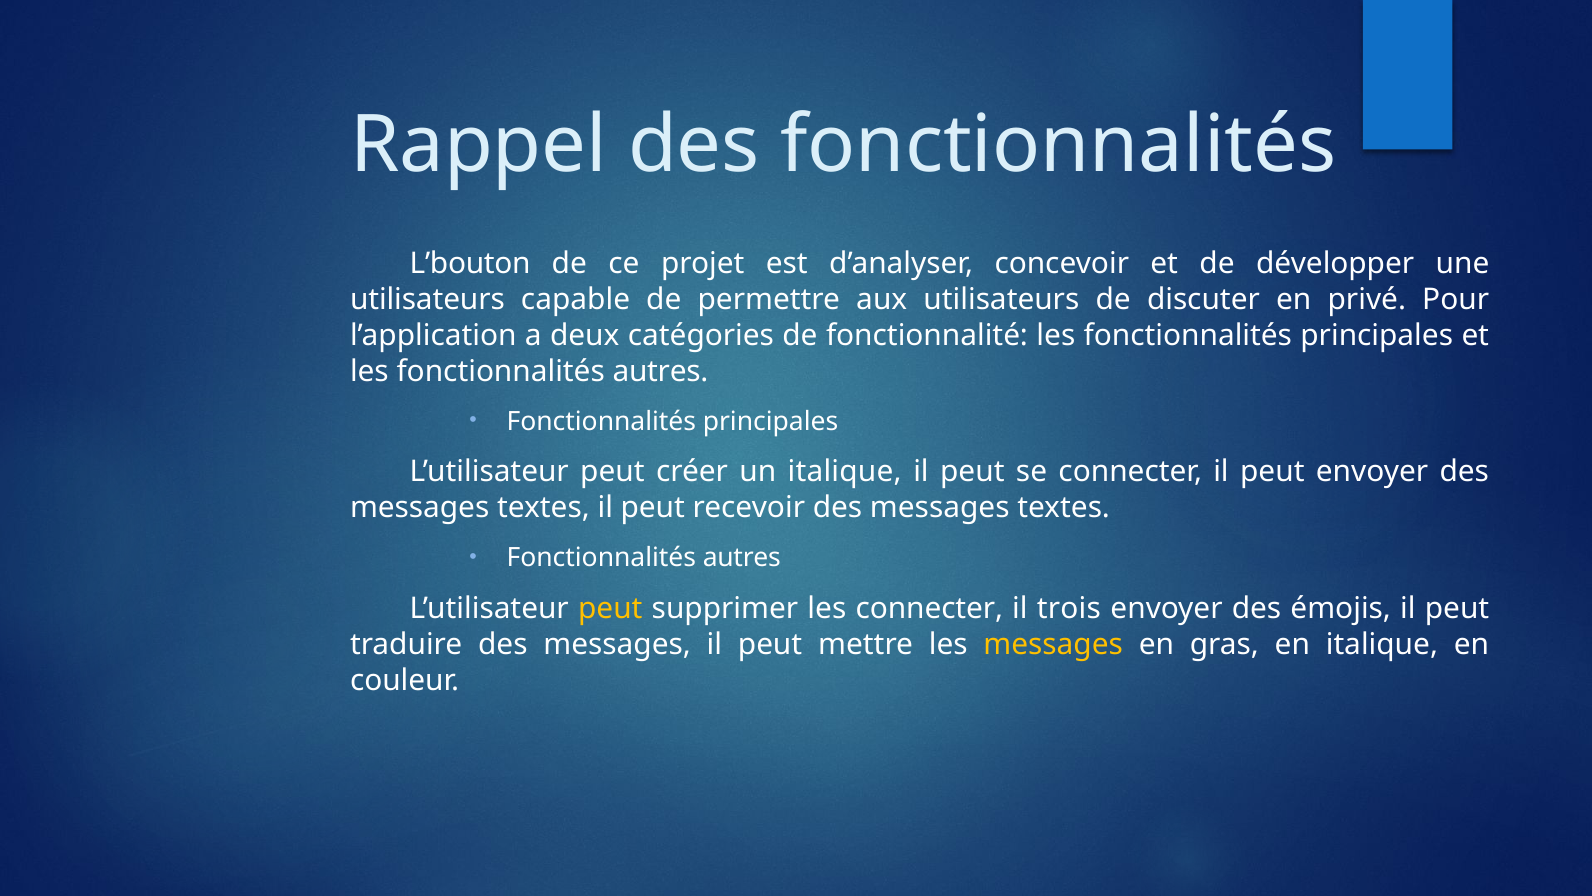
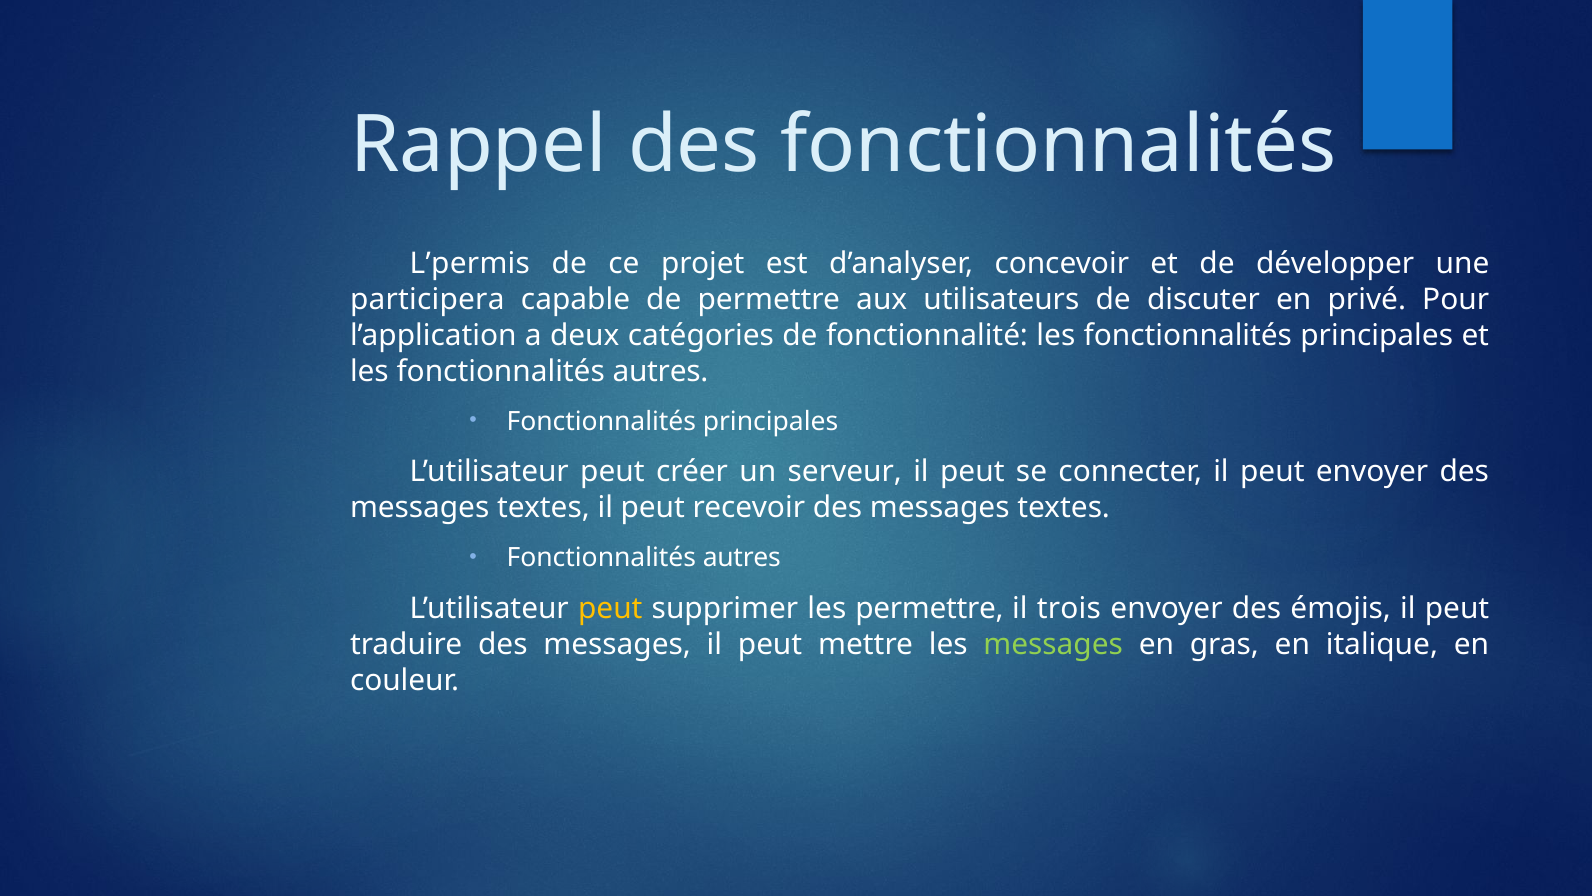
L’bouton: L’bouton -> L’permis (470, 264)
utilisateurs: utilisateurs -> participera (427, 299)
un italique: italique -> serveur (845, 472)
les connecter: connecter -> permettre (929, 608)
messages colour: yellow -> light green (1053, 644)
